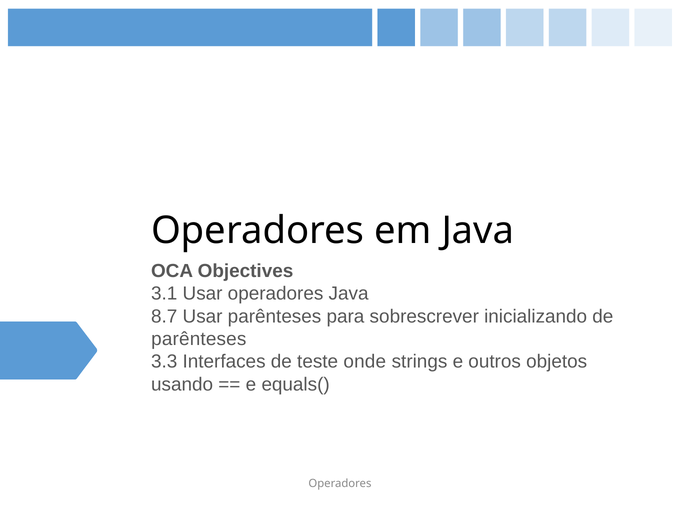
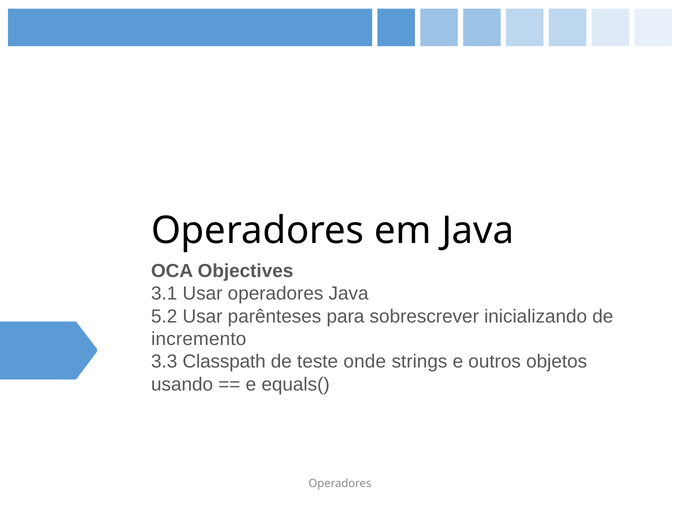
8.7: 8.7 -> 5.2 (164, 316)
parênteses: parênteses -> incremento (199, 339)
Interfaces: Interfaces -> Classpath (224, 362)
